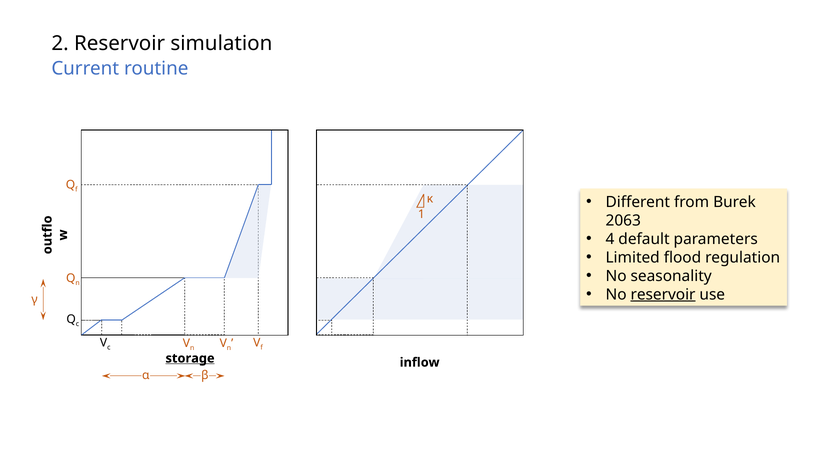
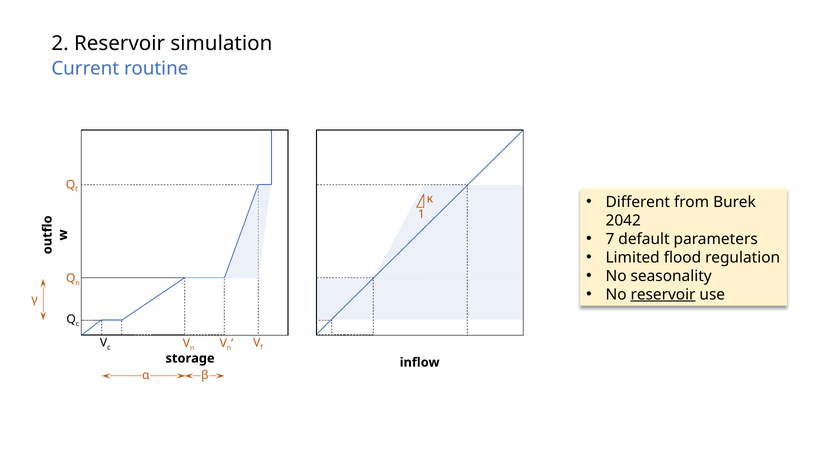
2063: 2063 -> 2042 (623, 221)
4: 4 -> 7 (610, 239)
storage underline: present -> none (190, 359)
